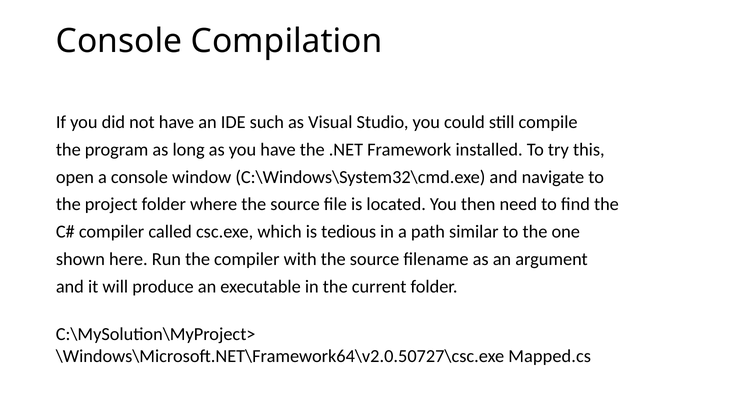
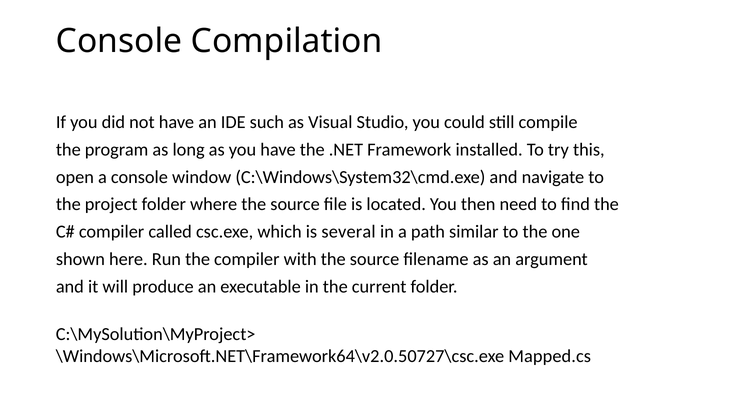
tedious: tedious -> several (349, 232)
